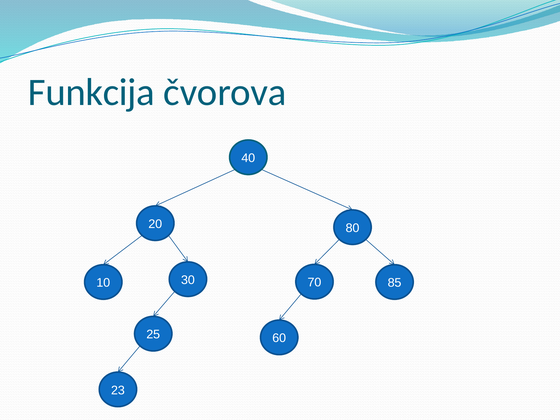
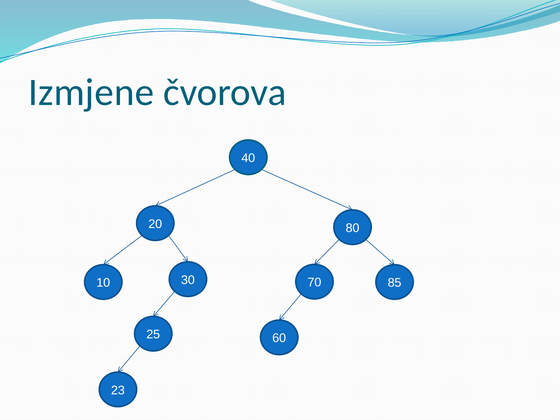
Funkcija: Funkcija -> Izmjene (91, 92)
